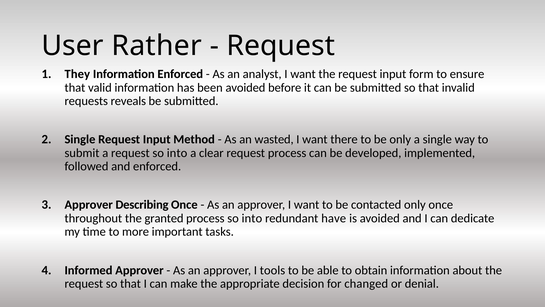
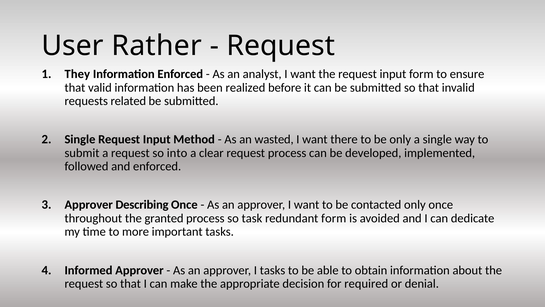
been avoided: avoided -> realized (245, 87)
reveals: reveals -> related (128, 101)
process so into: into -> task (252, 218)
redundant have: have -> form (334, 218)
I tools: tools -> tasks (273, 270)
changed: changed -> required (366, 283)
